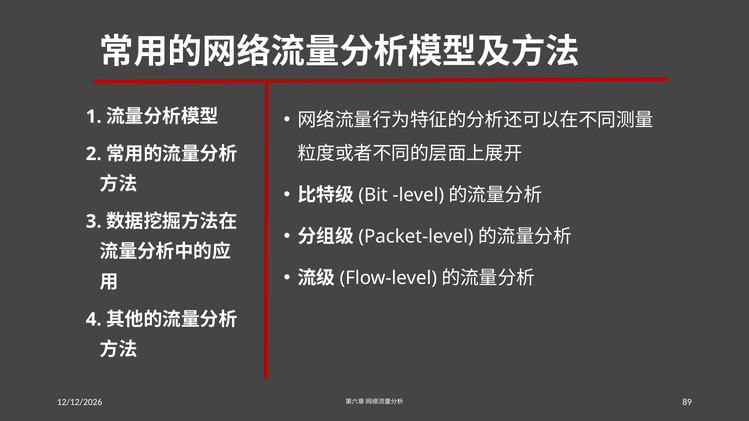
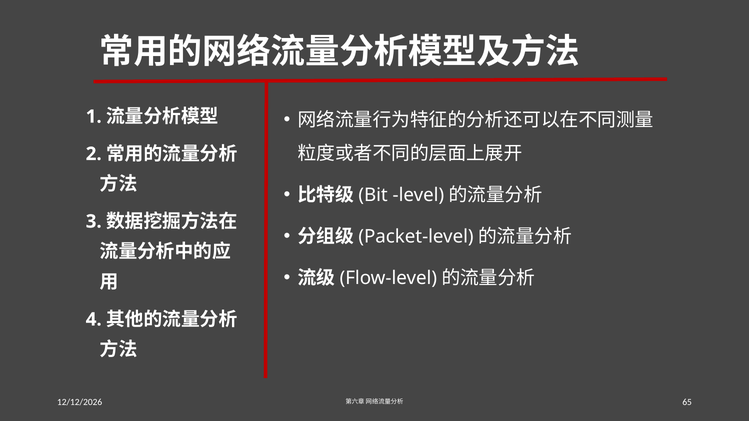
89: 89 -> 65 (687, 402)
